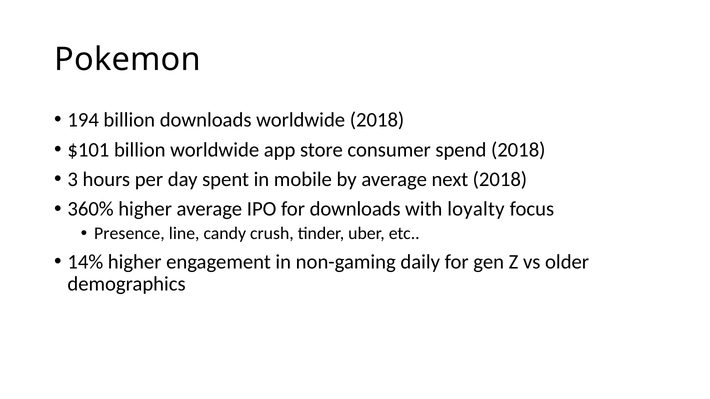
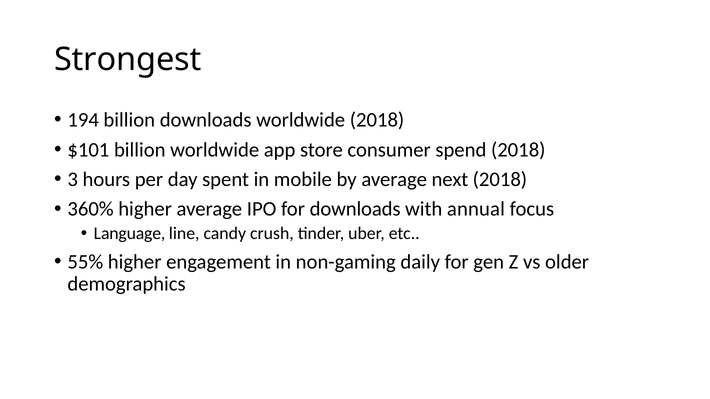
Pokemon: Pokemon -> Strongest (128, 60)
loyalty: loyalty -> annual (476, 209)
Presence: Presence -> Language (130, 234)
14%: 14% -> 55% (85, 262)
